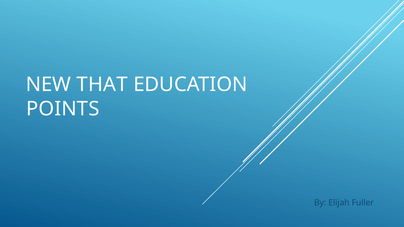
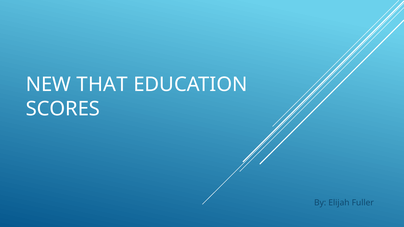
POINTS: POINTS -> SCORES (63, 109)
